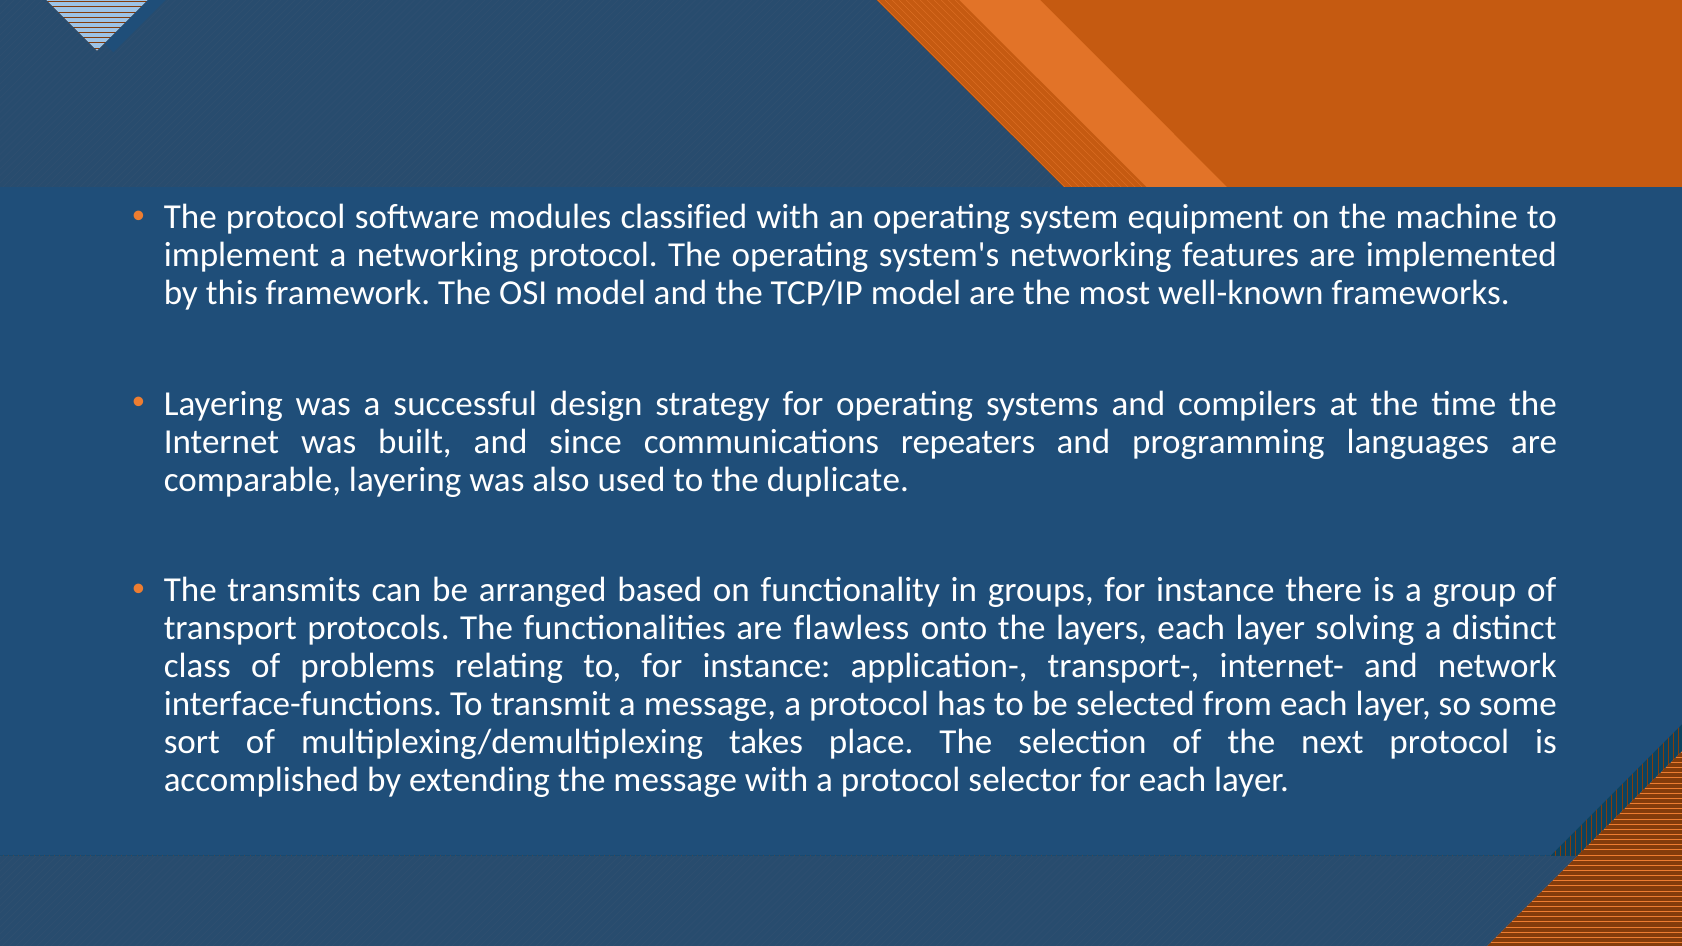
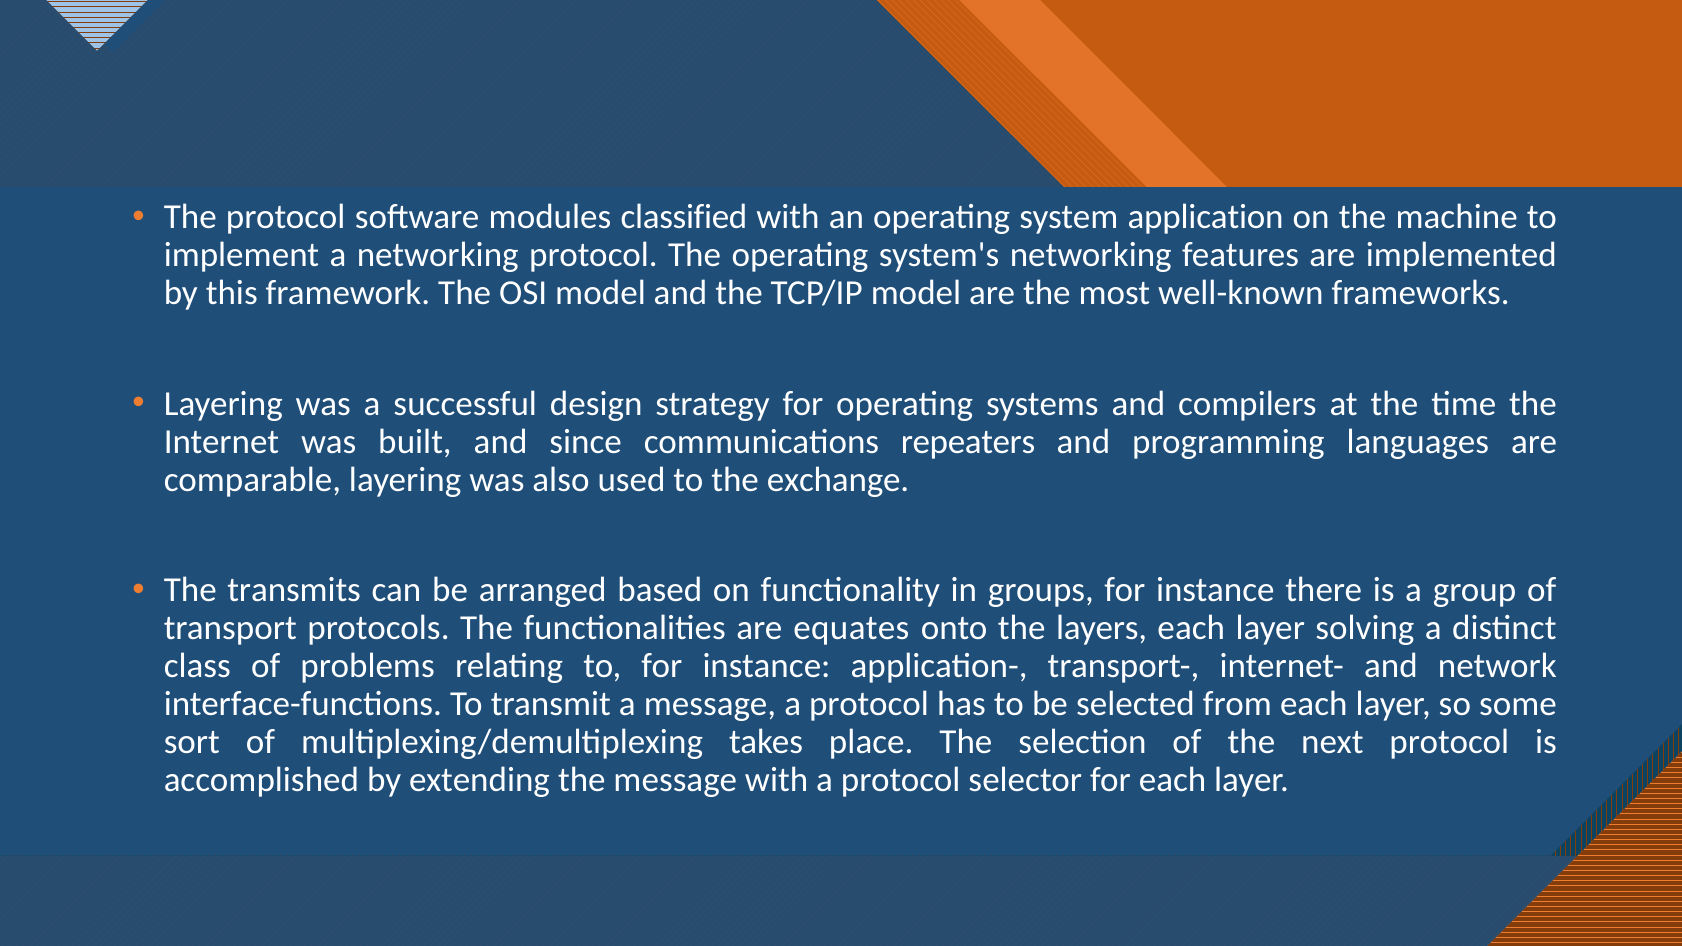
equipment: equipment -> application (1206, 217)
duplicate: duplicate -> exchange (838, 480)
flawless: flawless -> equates (851, 628)
